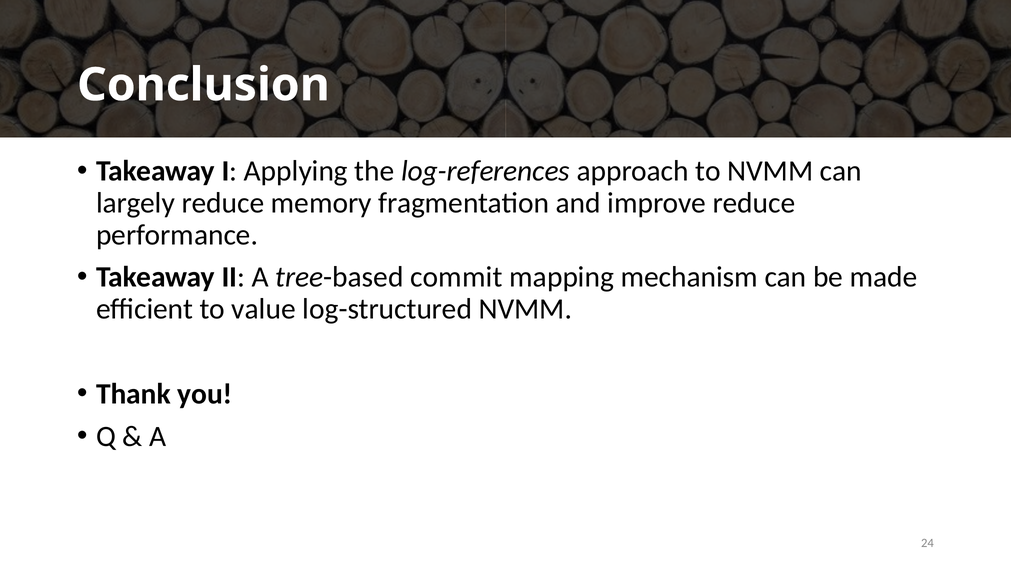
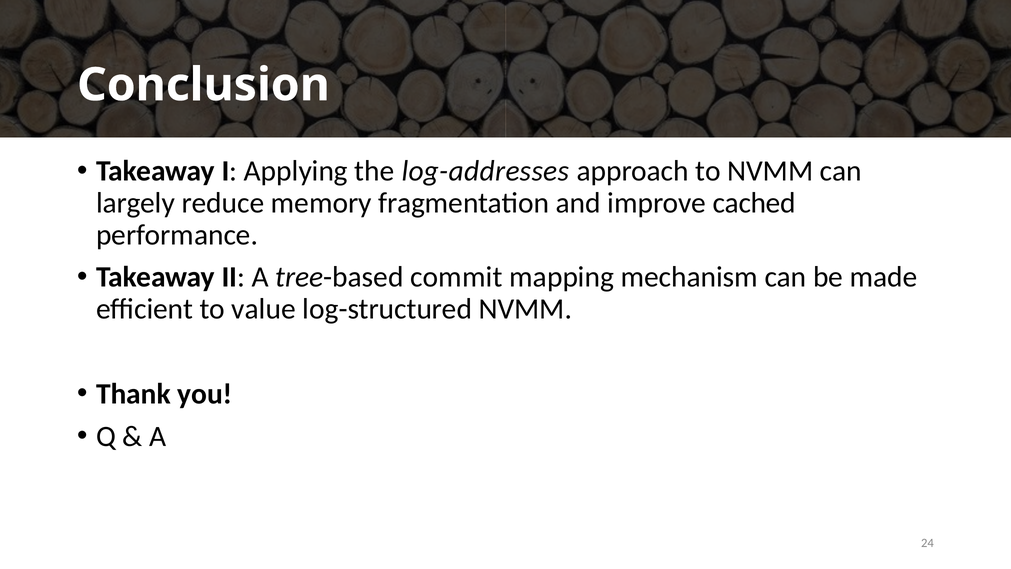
log-references: log-references -> log-addresses (485, 171)
improve reduce: reduce -> cached (754, 203)
